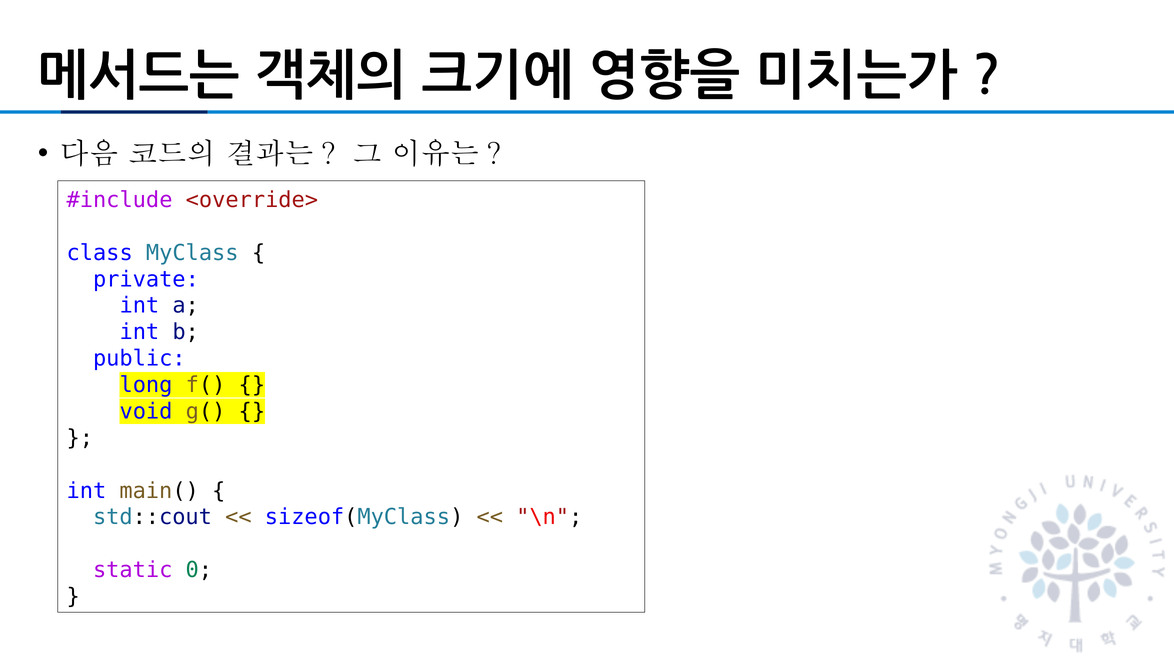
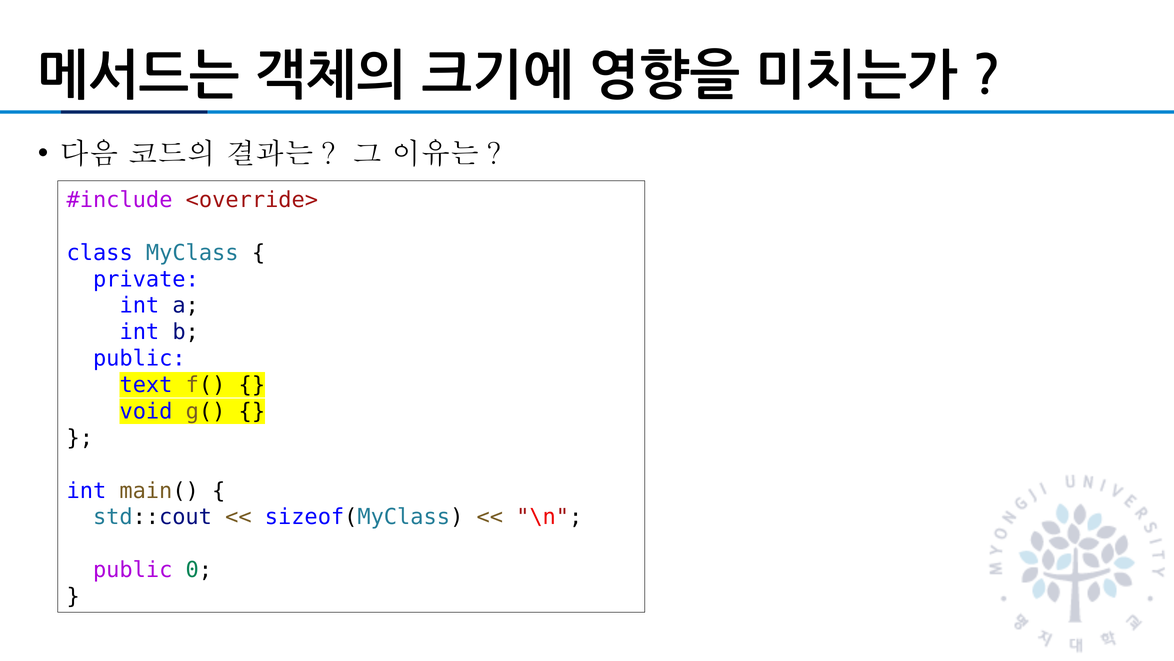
long: long -> text (146, 385)
static: static -> public (133, 570)
